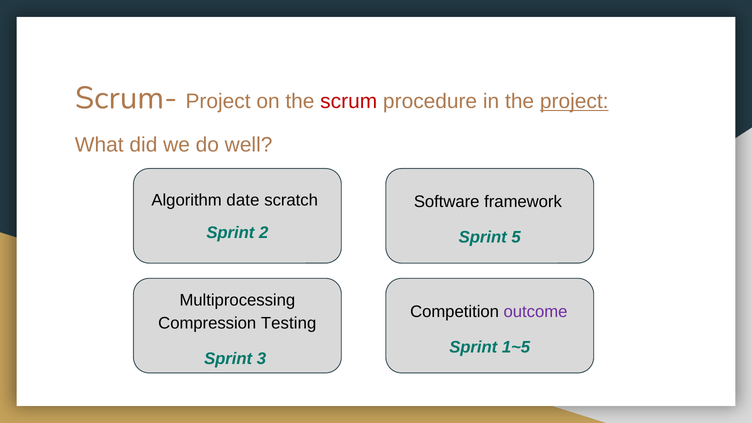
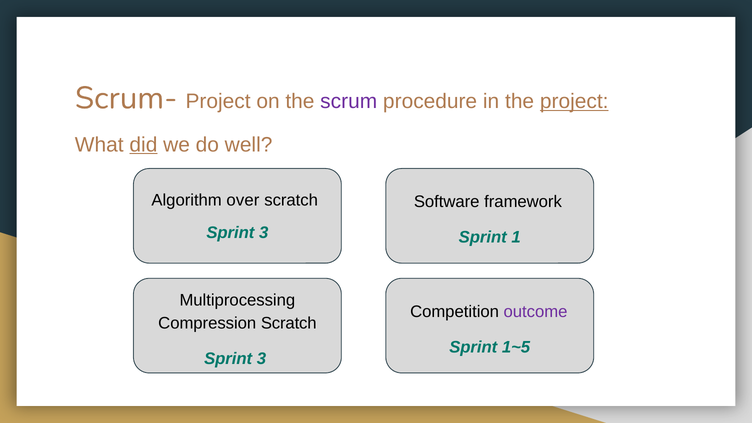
scrum colour: red -> purple (349, 101)
did underline: none -> present (143, 145)
date: date -> over (243, 200)
2: 2 -> 3 (264, 233)
5: 5 -> 1 (516, 237)
Compression Testing: Testing -> Scratch (289, 323)
